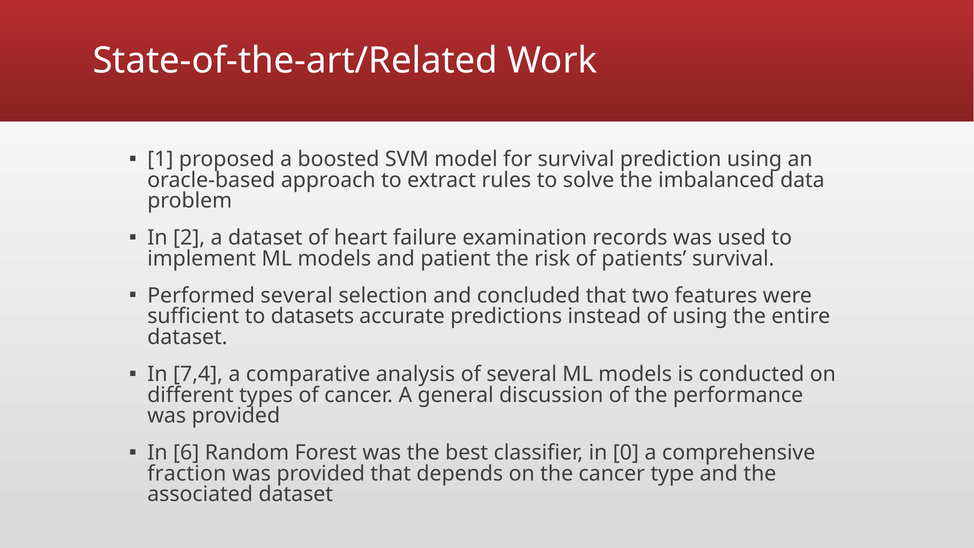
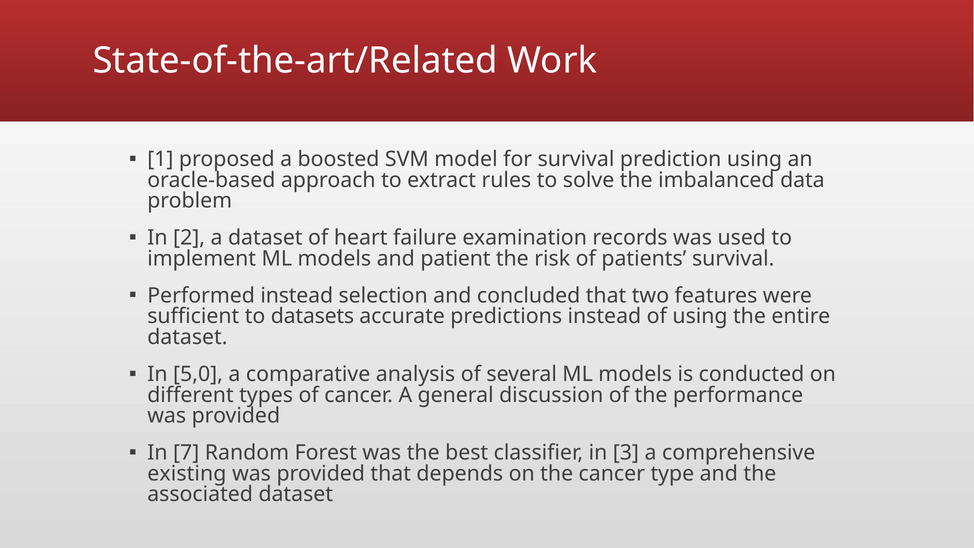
Performed several: several -> instead (297, 296)
7,4: 7,4 -> 5,0 (198, 374)
6: 6 -> 7 (186, 453)
0: 0 -> 3 (626, 453)
fraction: fraction -> existing (187, 473)
